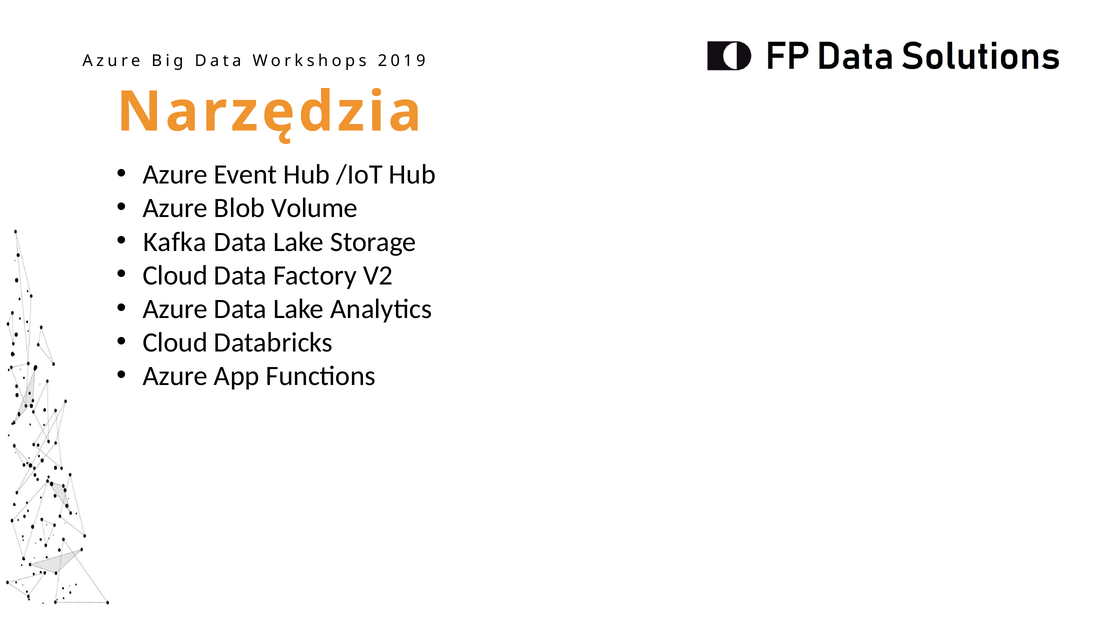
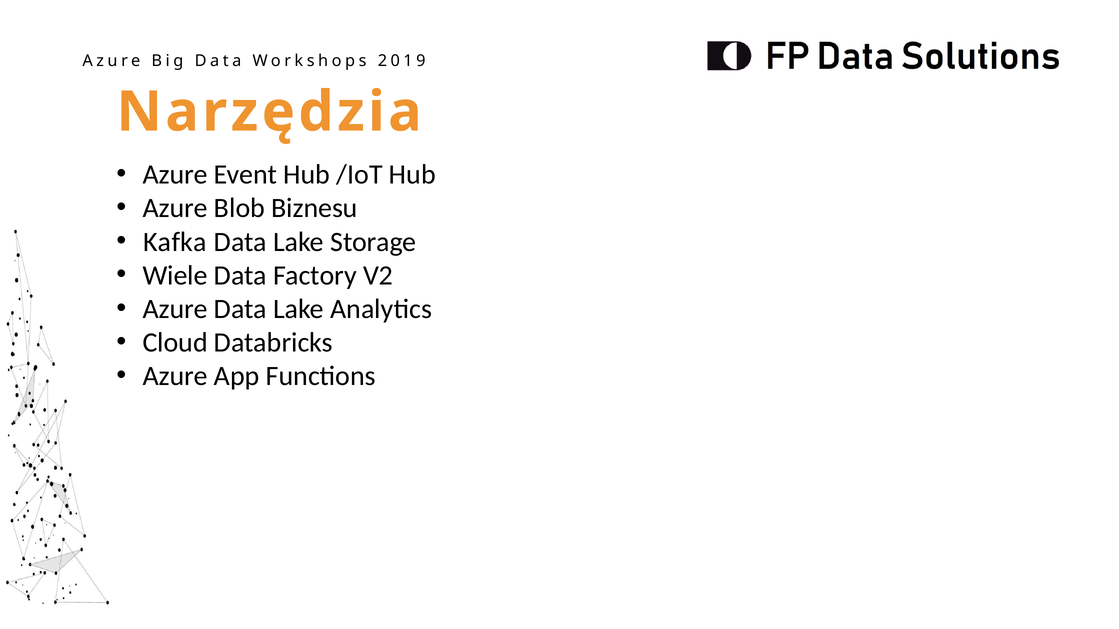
Volume: Volume -> Biznesu (314, 208)
Cloud: Cloud -> Wiele (175, 276)
